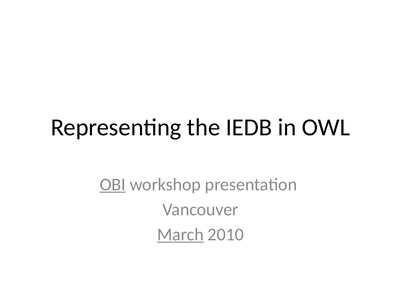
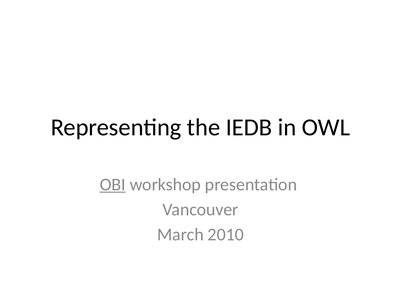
March underline: present -> none (180, 234)
